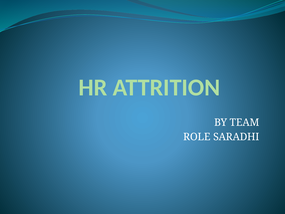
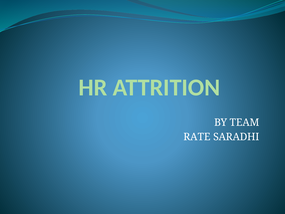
ROLE: ROLE -> RATE (197, 137)
